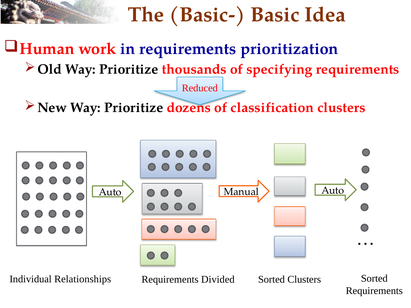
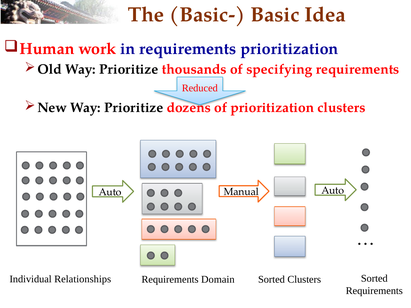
classification: classification -> prioritization (272, 108)
Divided: Divided -> Domain (218, 280)
